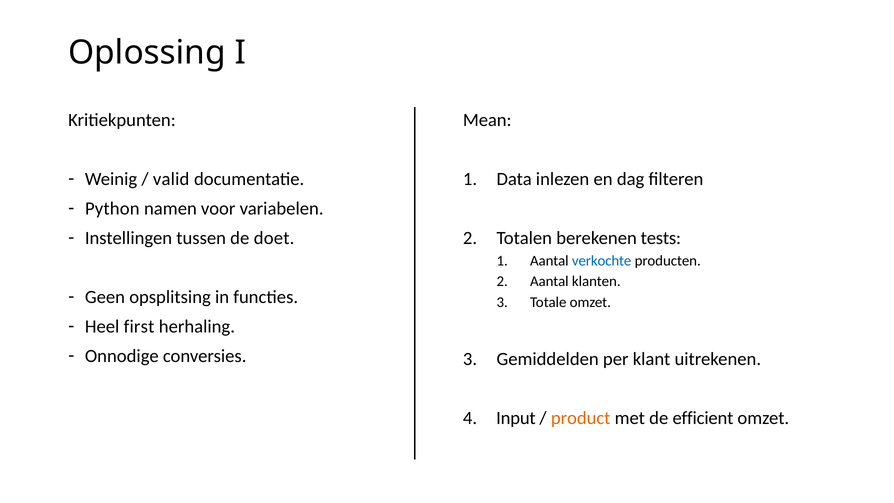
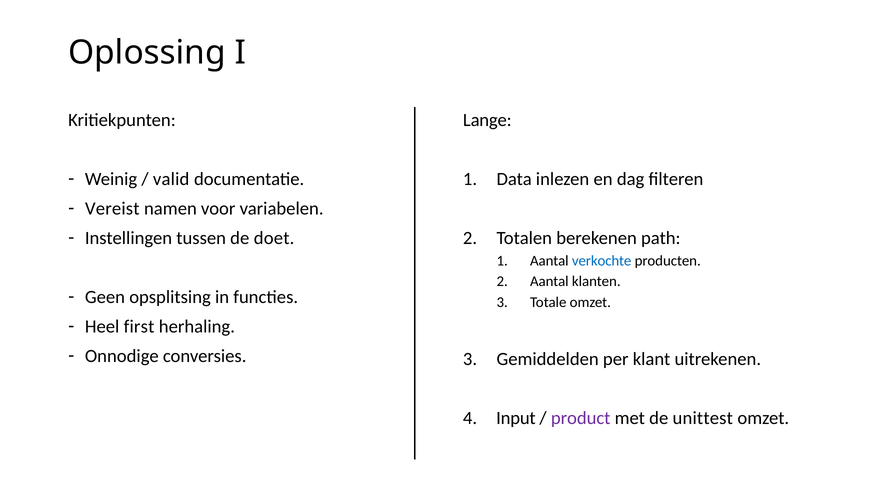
Mean: Mean -> Lange (487, 120)
Python: Python -> Vereist (112, 208)
tests: tests -> path (661, 238)
product colour: orange -> purple (581, 418)
efficient: efficient -> unittest (703, 418)
